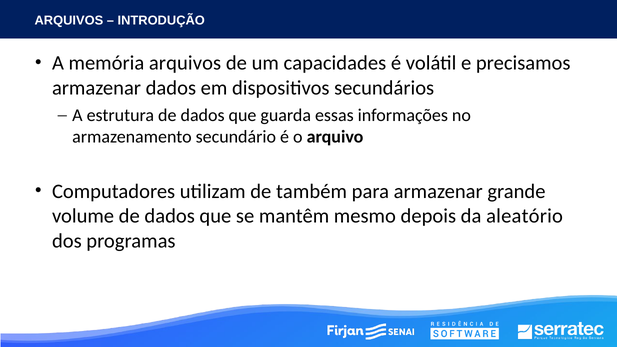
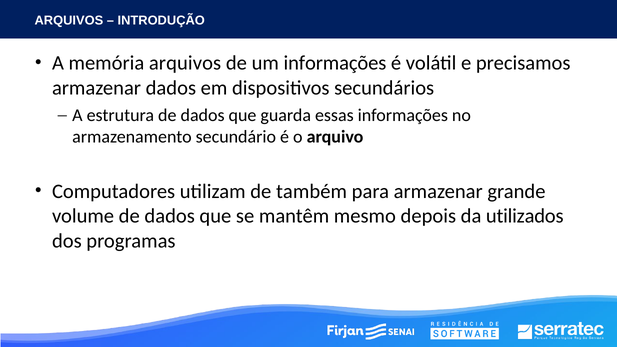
um capacidades: capacidades -> informações (335, 63)
aleatório: aleatório -> utilizados (525, 216)
